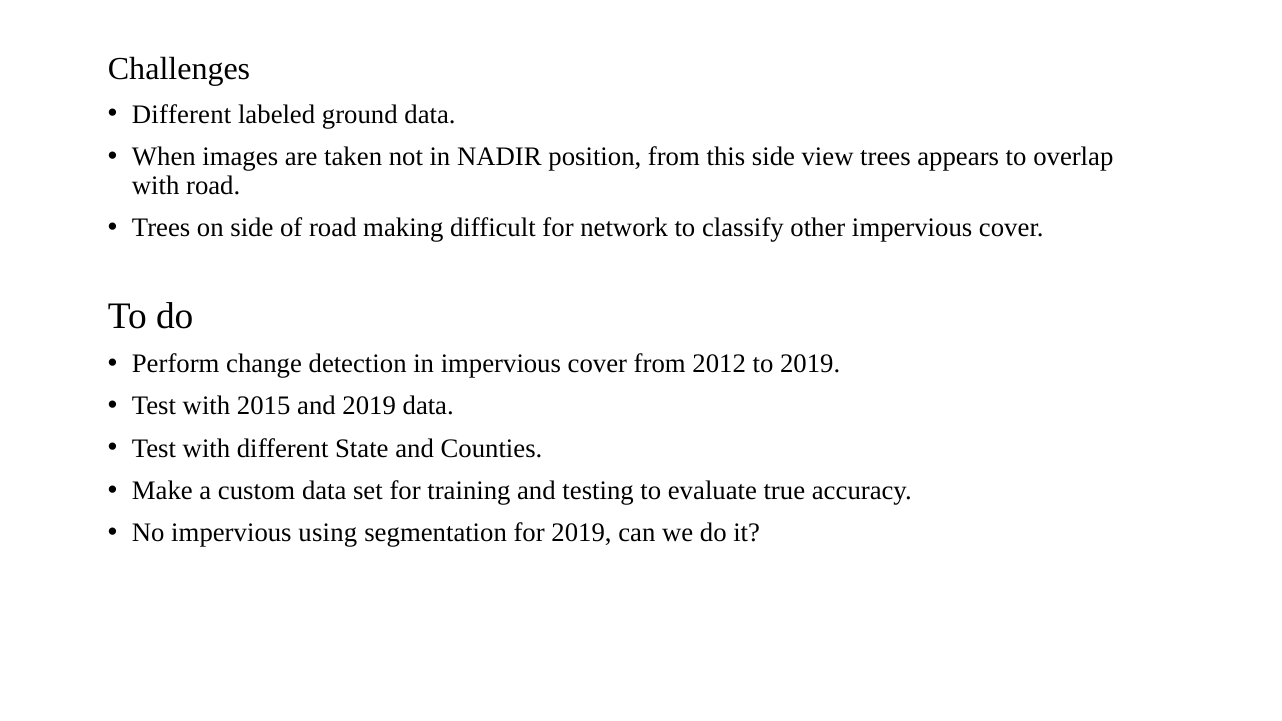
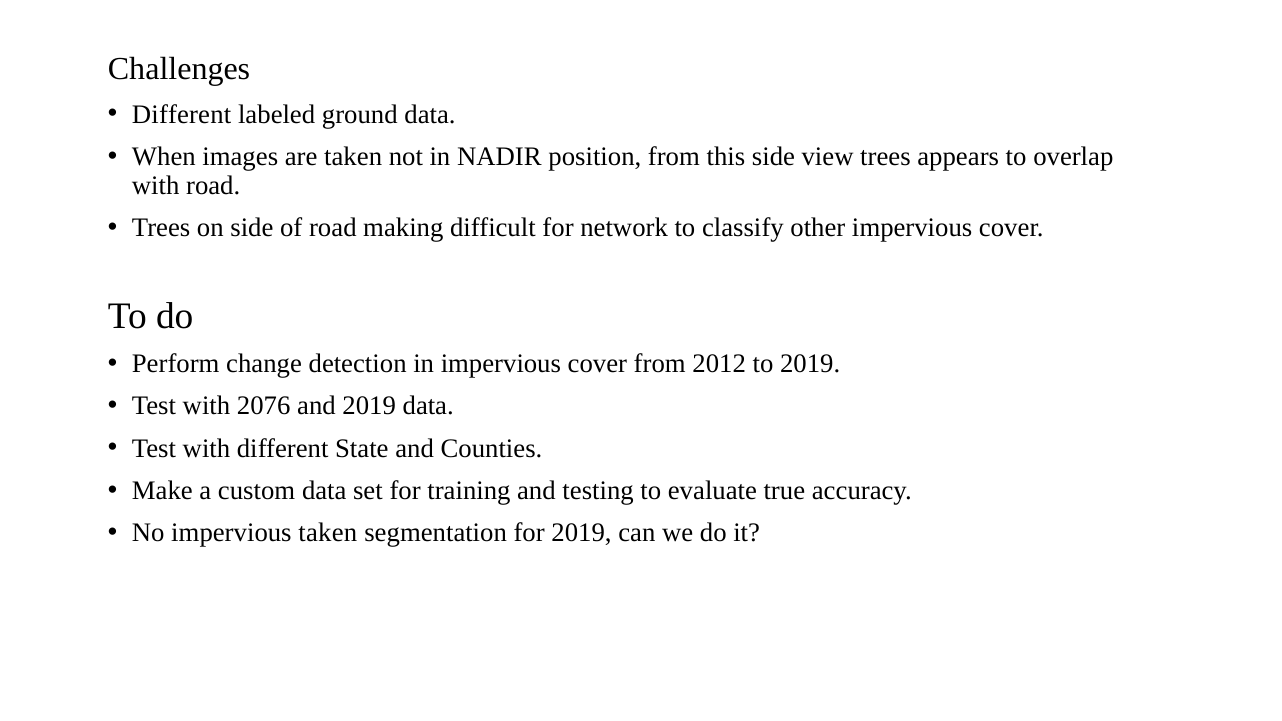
2015: 2015 -> 2076 (264, 406)
impervious using: using -> taken (328, 533)
